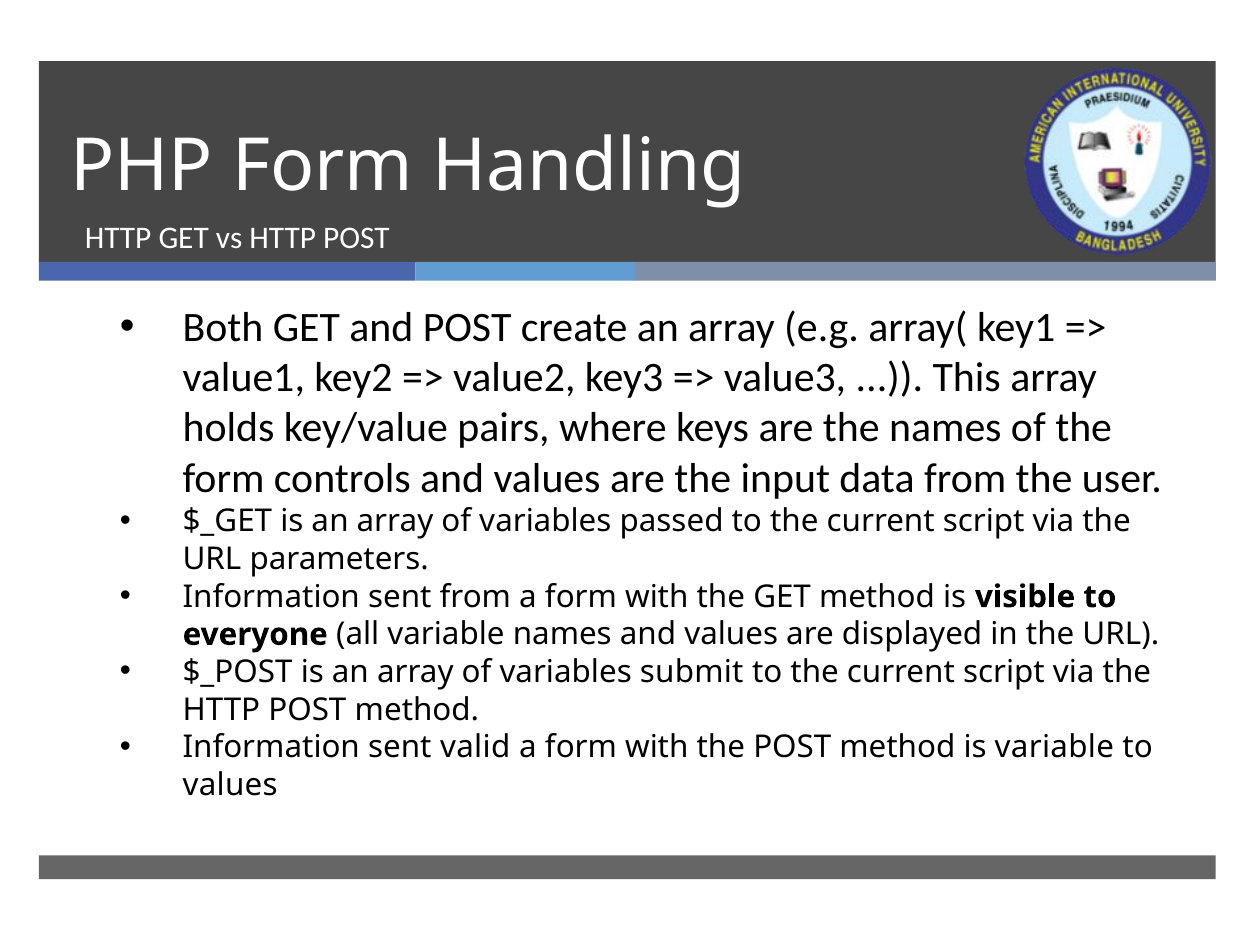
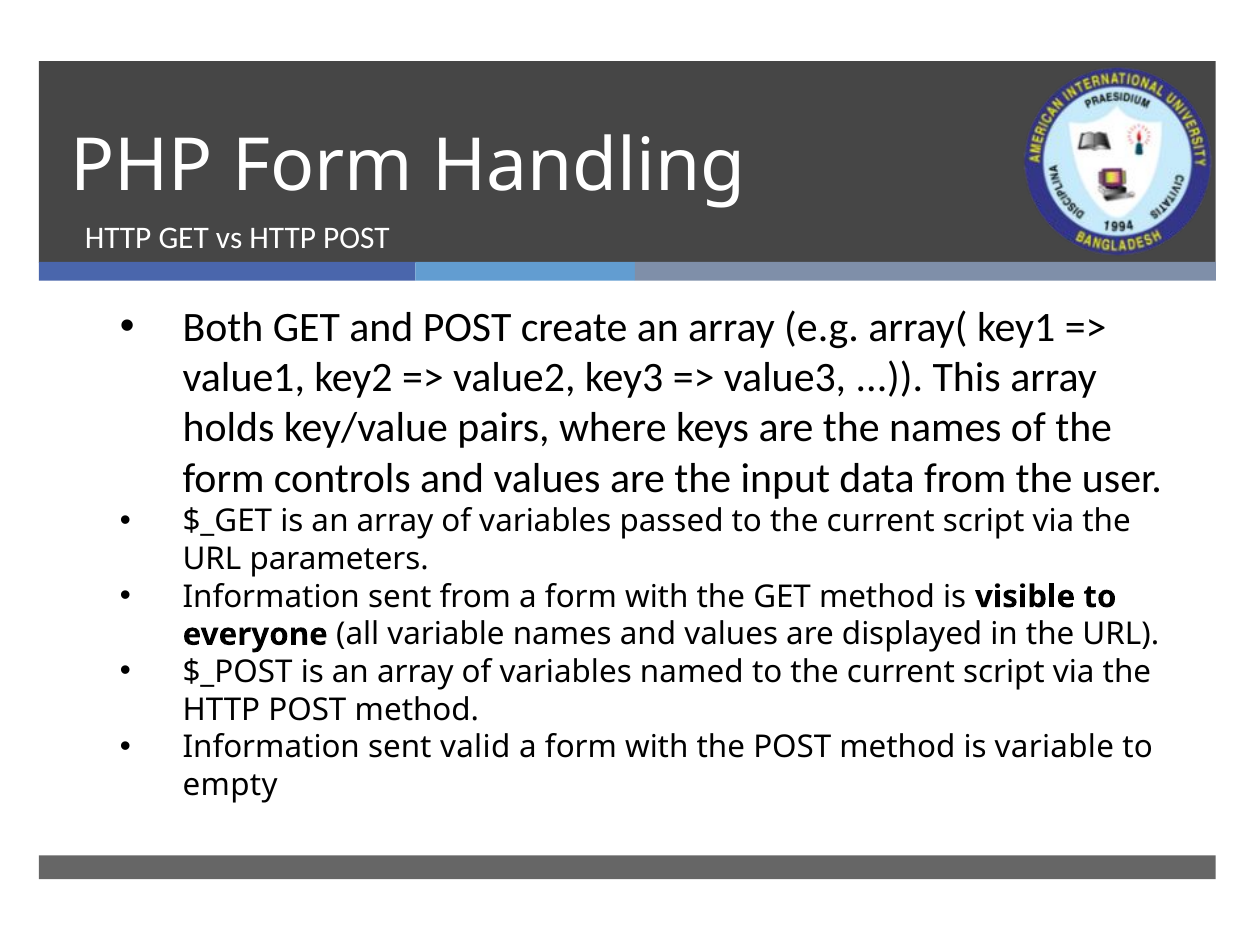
submit: submit -> named (692, 672)
values: values -> empty (230, 785)
